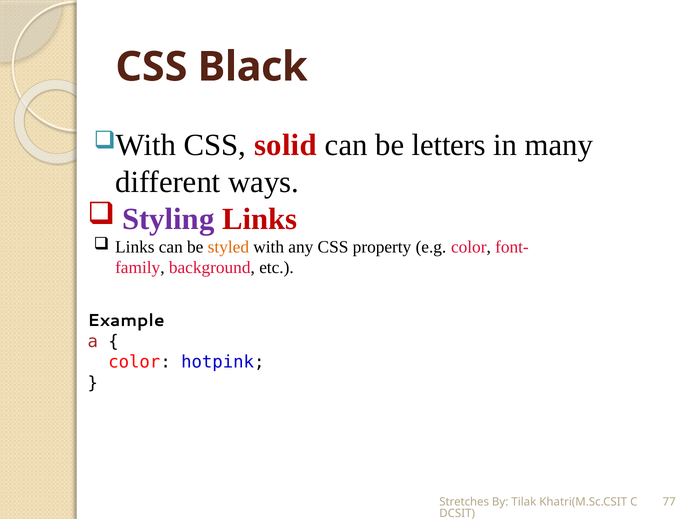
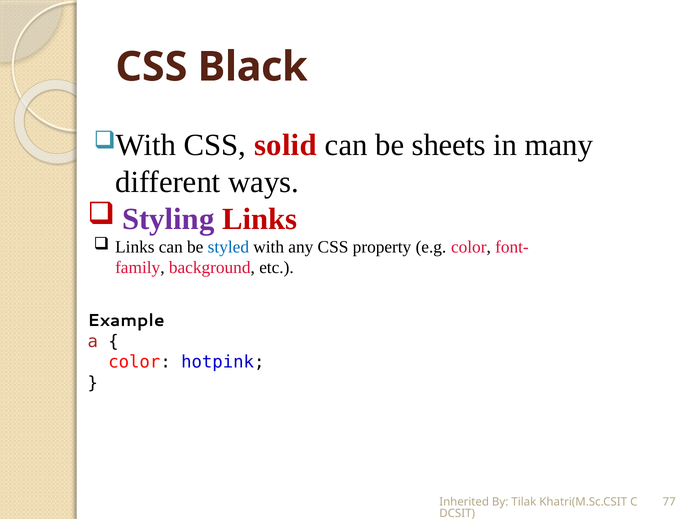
letters: letters -> sheets (449, 145)
styled colour: orange -> blue (228, 247)
Stretches: Stretches -> Inherited (464, 502)
